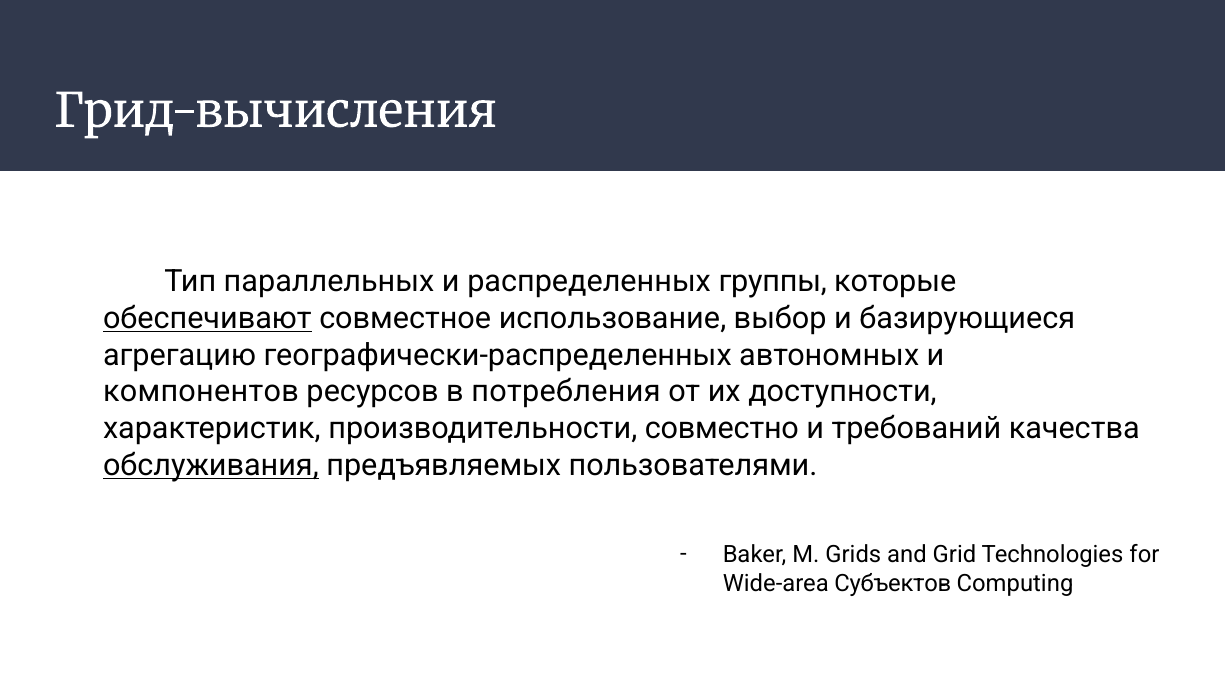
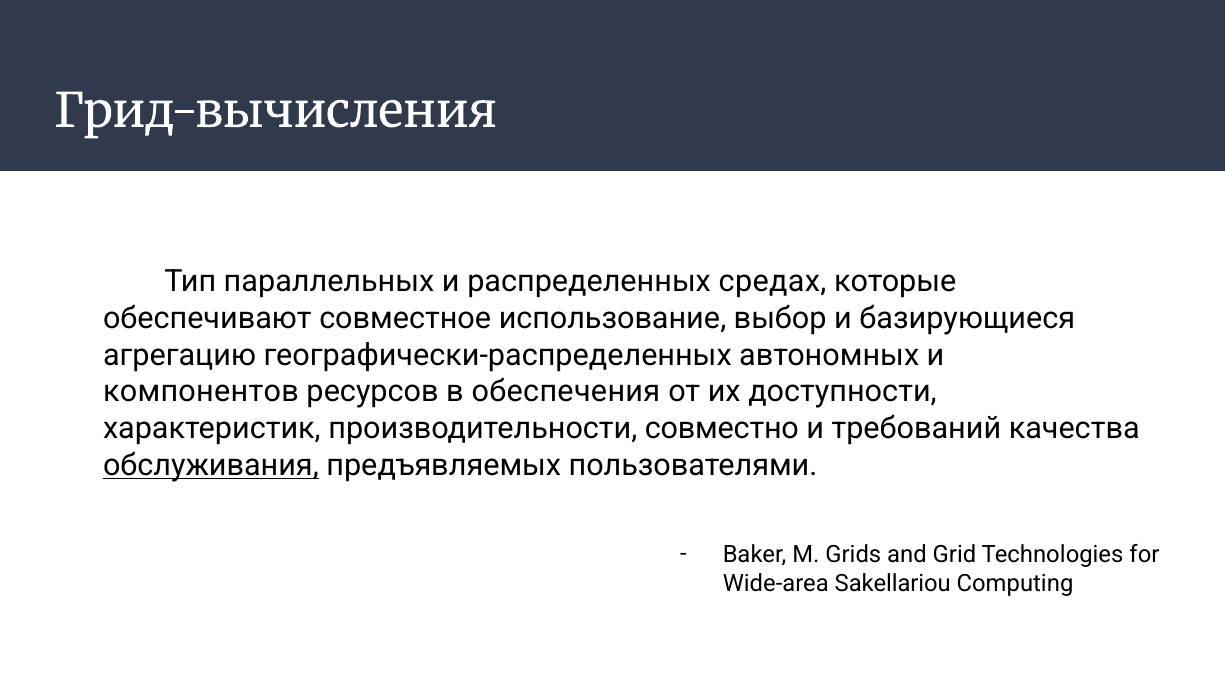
группы: группы -> средах (772, 282)
обеспечивают underline: present -> none (207, 318)
потребления: потребления -> обеспечения (566, 392)
Субъектов: Субъектов -> Sakellariou (893, 583)
